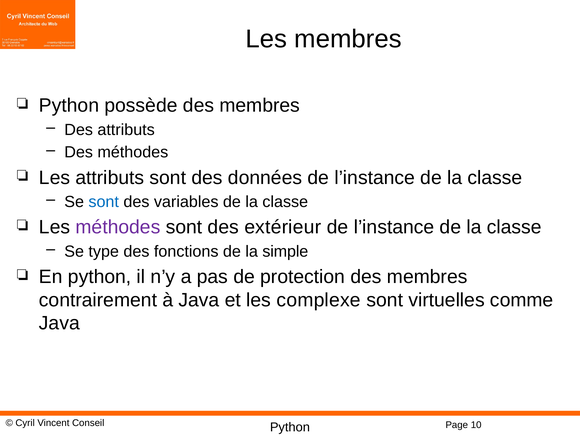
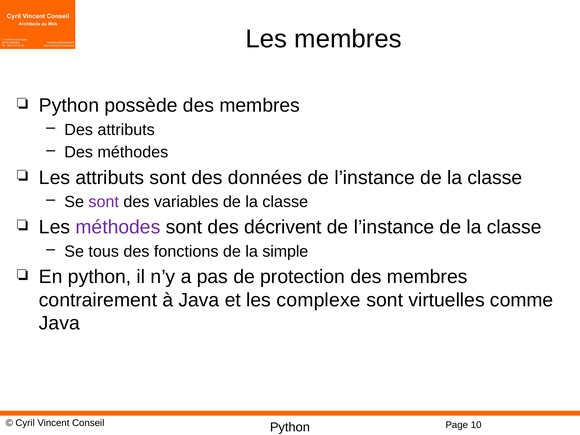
sont colour: blue -> purple (104, 202)
extérieur: extérieur -> décrivent (283, 227)
type: type -> tous (104, 252)
